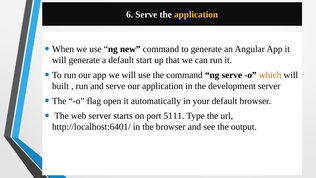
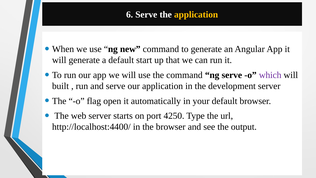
which colour: orange -> purple (270, 75)
5111: 5111 -> 4250 (174, 116)
http://localhost:6401/: http://localhost:6401/ -> http://localhost:4400/ (91, 127)
